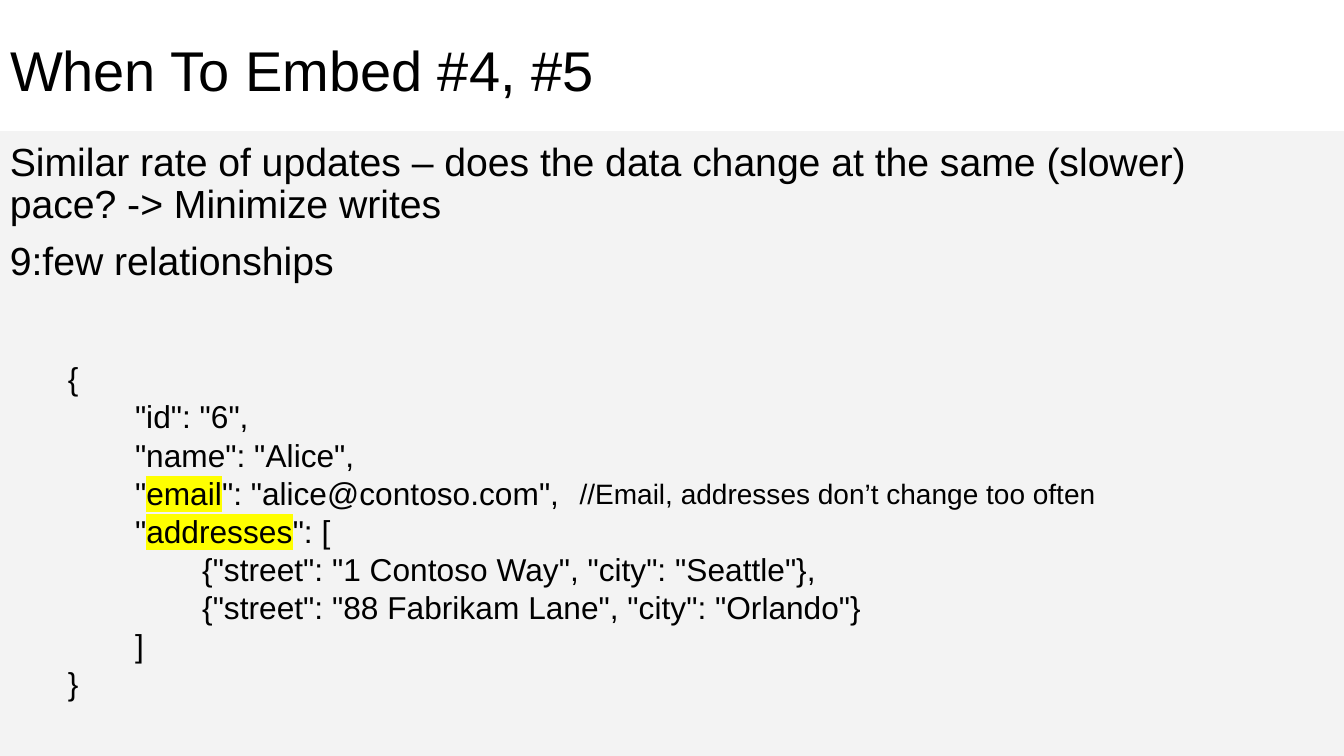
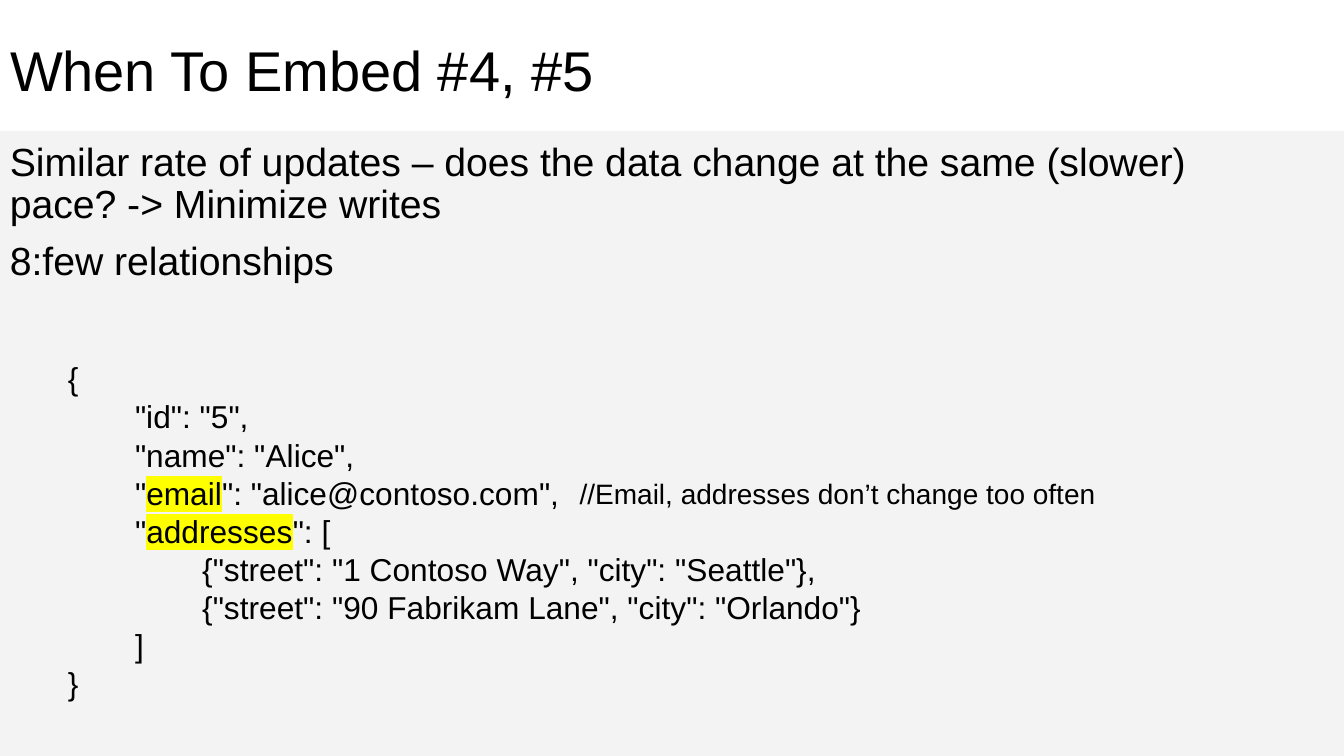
9:few: 9:few -> 8:few (57, 262)
6: 6 -> 5 (224, 419)
88: 88 -> 90 (355, 609)
